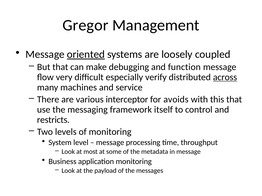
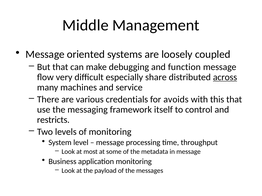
Gregor: Gregor -> Middle (85, 25)
oriented underline: present -> none (86, 54)
verify: verify -> share (156, 77)
interceptor: interceptor -> credentials (127, 100)
